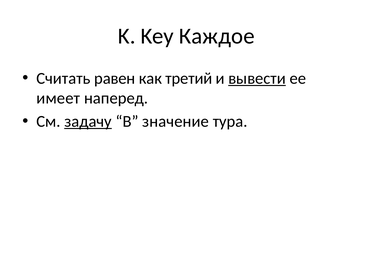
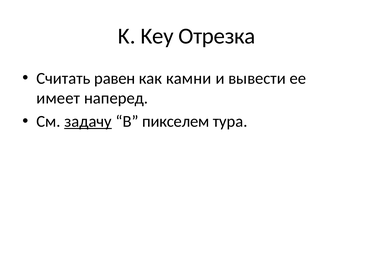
Каждое: Каждое -> Отрезка (217, 36)
третий: третий -> камни (189, 78)
вывести underline: present -> none (257, 78)
значение: значение -> пикселем (176, 121)
